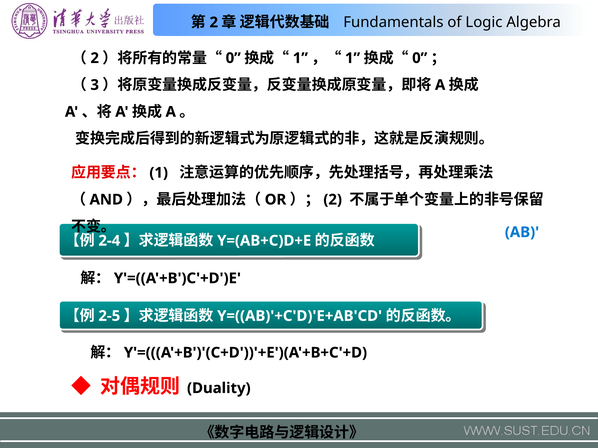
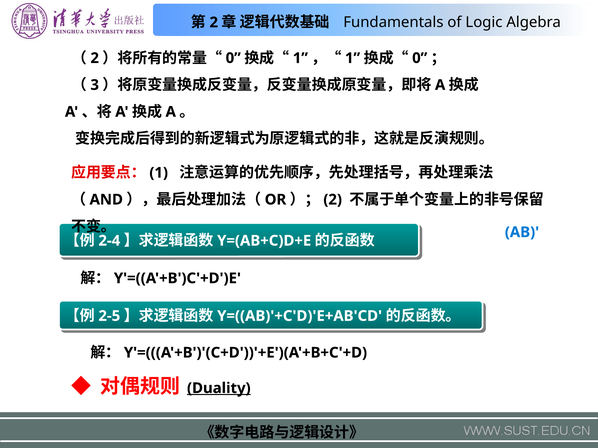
Duality underline: none -> present (219, 389)
